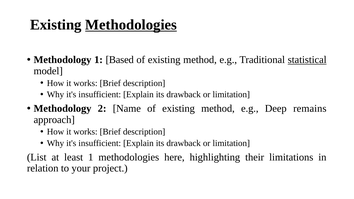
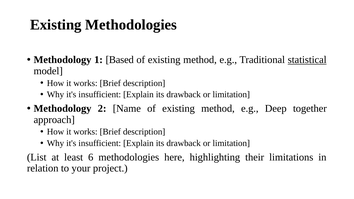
Methodologies underline: present -> none (131, 25)
remains: remains -> together (310, 109)
least 1: 1 -> 6 (91, 157)
